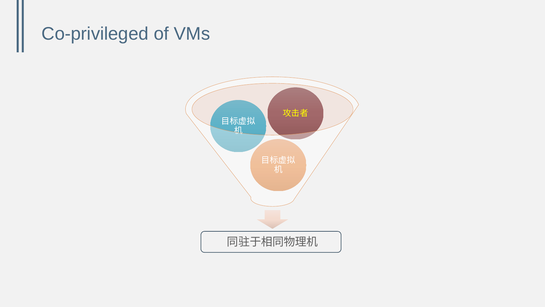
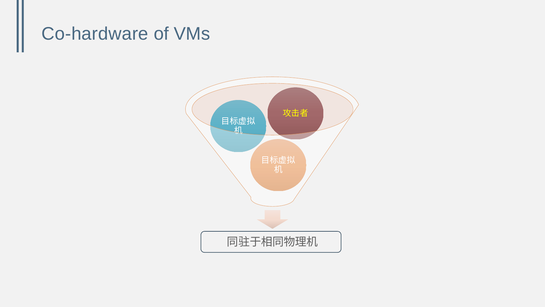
Co-privileged: Co-privileged -> Co-hardware (95, 34)
